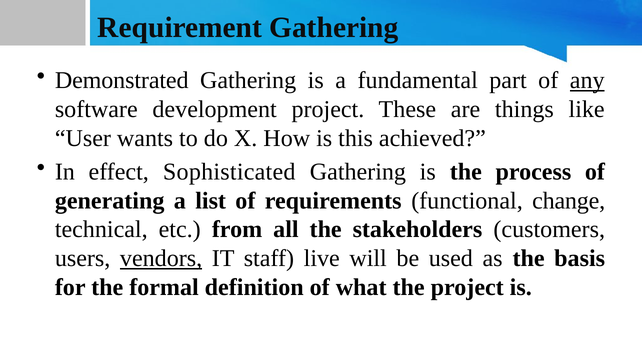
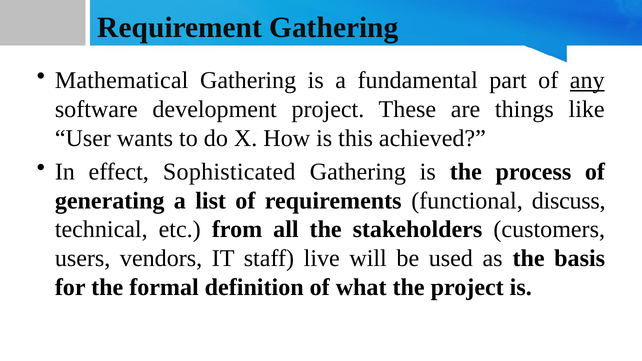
Demonstrated: Demonstrated -> Mathematical (122, 80)
change: change -> discuss (569, 201)
vendors underline: present -> none (161, 259)
